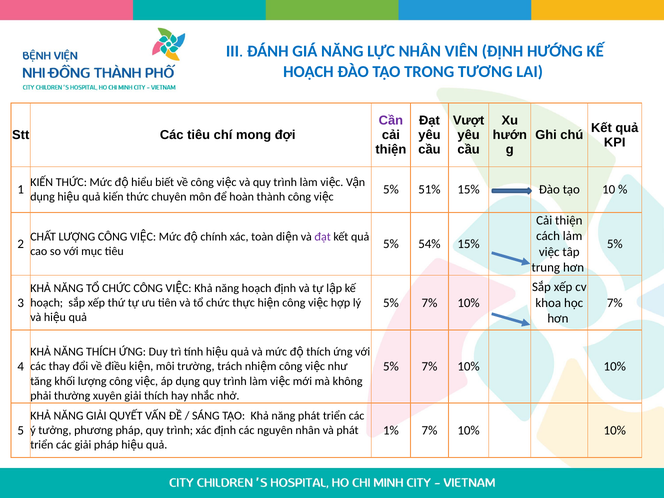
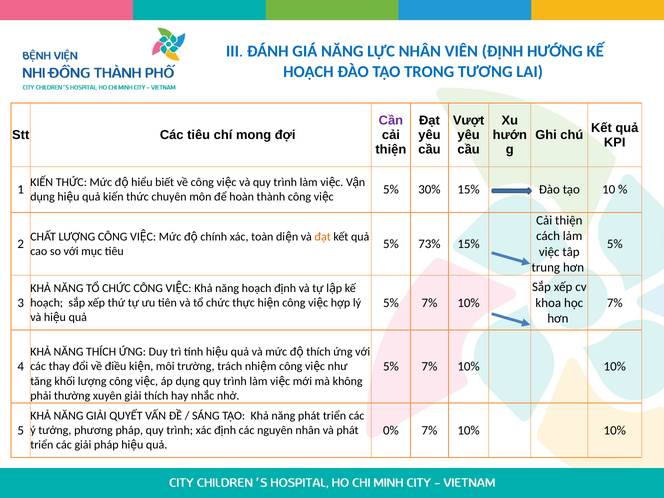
51%: 51% -> 30% (429, 190)
đạt colour: purple -> orange (323, 237)
54%: 54% -> 73% (429, 244)
1%: 1% -> 0% (391, 430)
